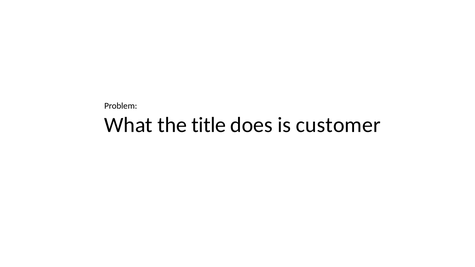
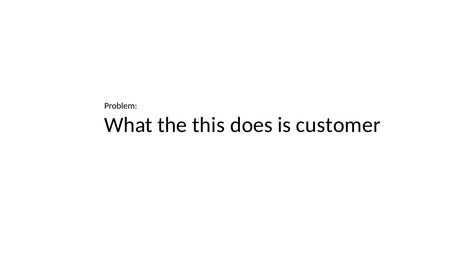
title: title -> this (209, 125)
